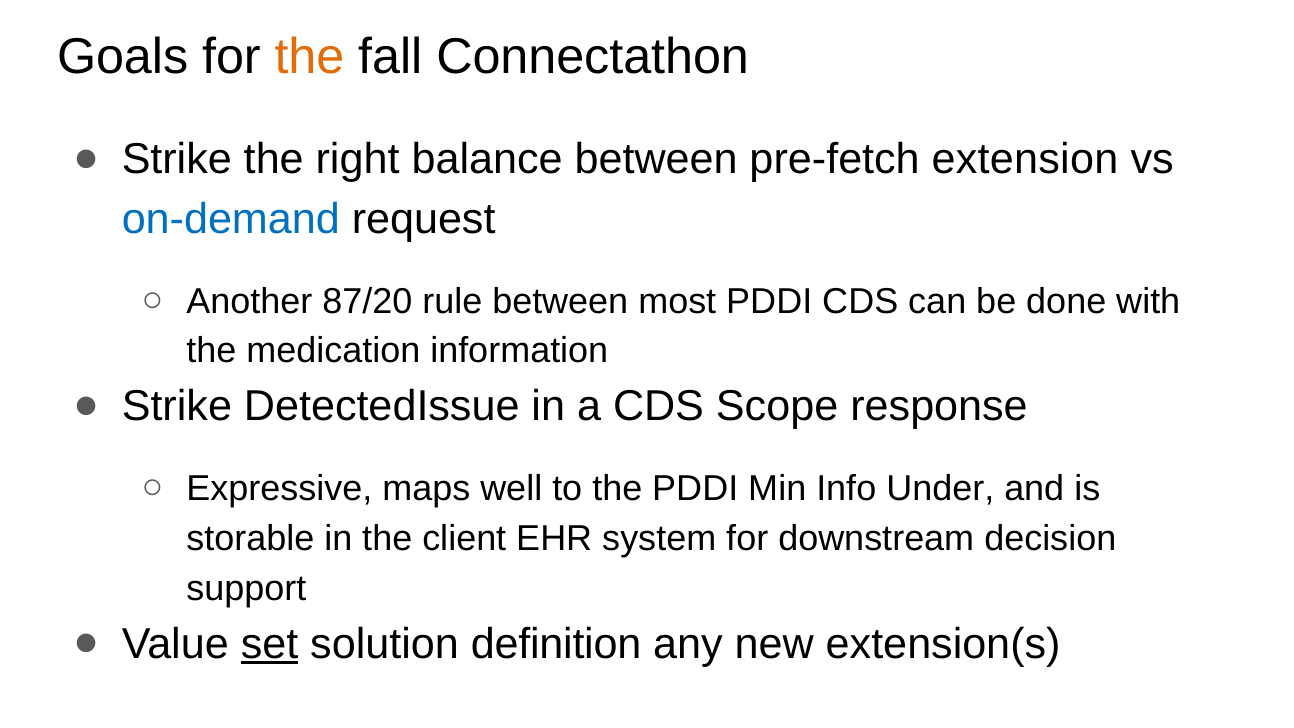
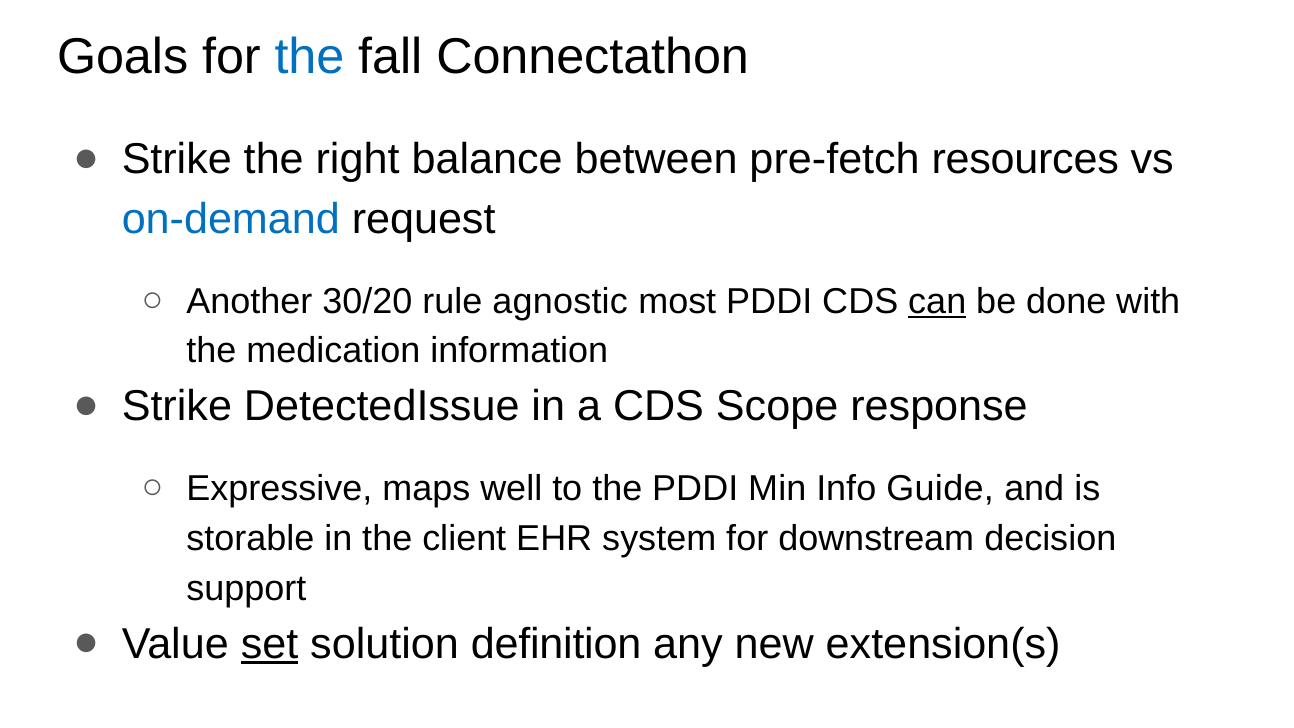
the colour: orange -> blue (310, 57)
extension: extension -> resources (1025, 160)
87/20: 87/20 -> 30/20 (367, 301)
rule between: between -> agnostic (560, 301)
can underline: none -> present (937, 301)
Under: Under -> Guide (940, 489)
